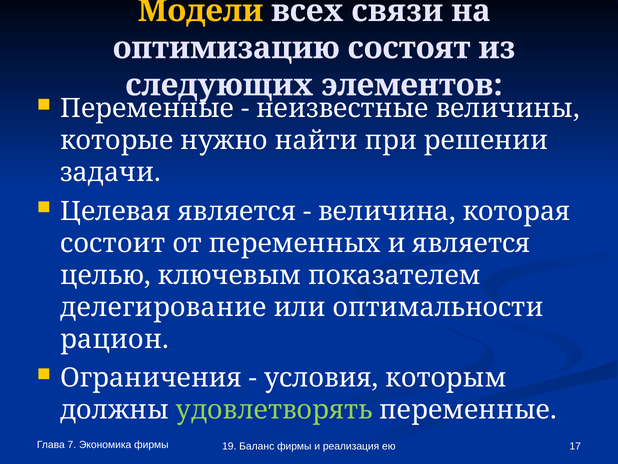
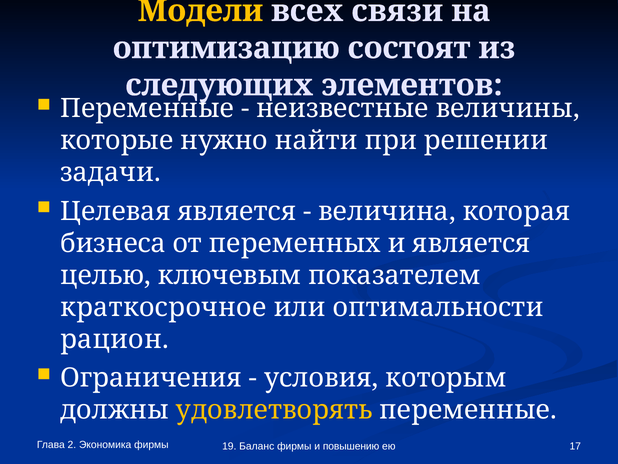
состоит: состоит -> бизнеса (113, 243)
делегирование: делегирование -> краткосрочное (163, 307)
удовлетворять colour: light green -> yellow (274, 410)
7: 7 -> 2 (72, 445)
реализация: реализация -> повышению (351, 446)
